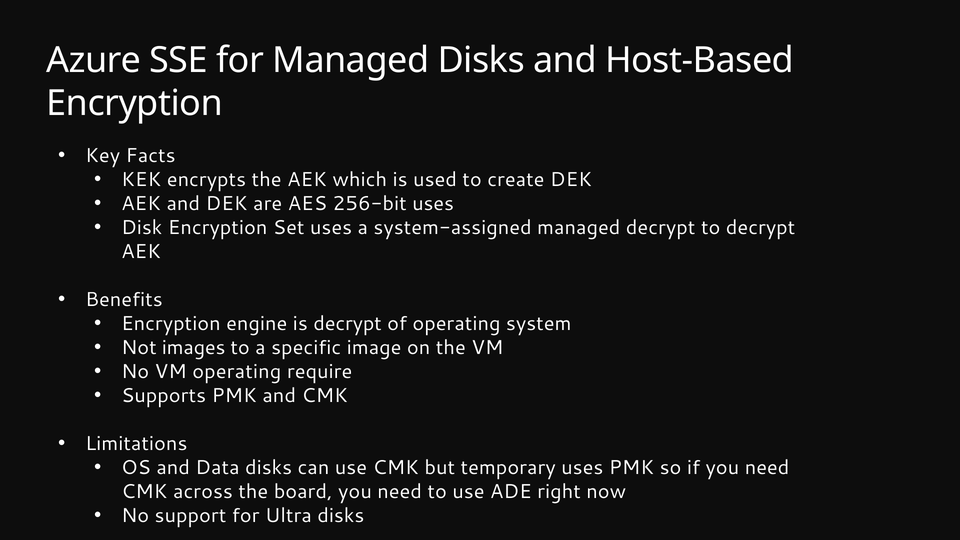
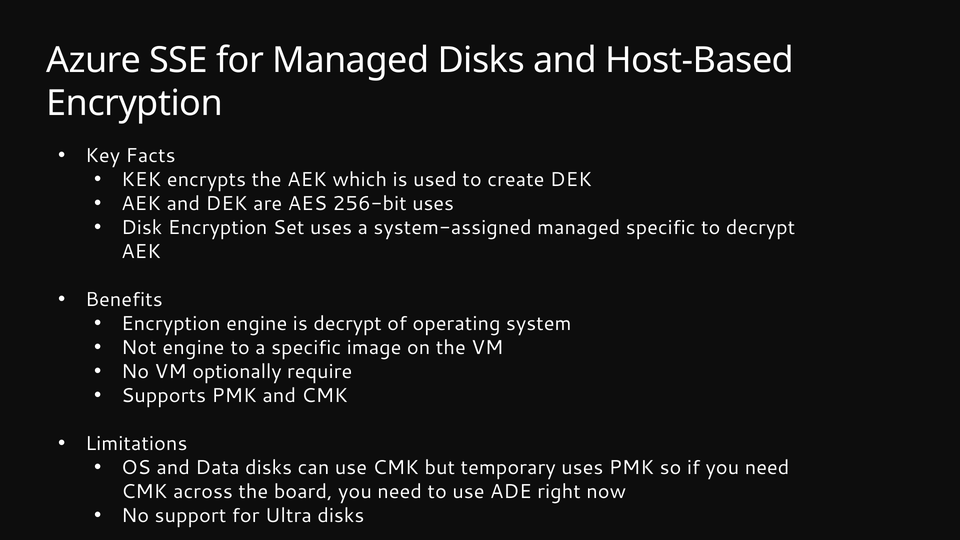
managed decrypt: decrypt -> specific (661, 228)
Not images: images -> engine (193, 348)
VM operating: operating -> optionally (237, 372)
